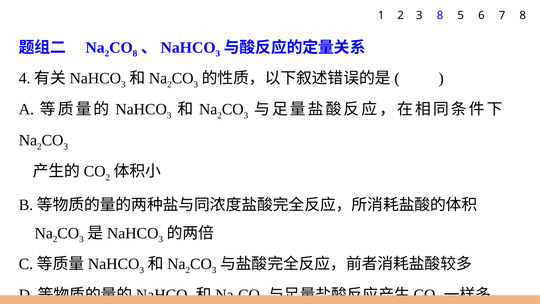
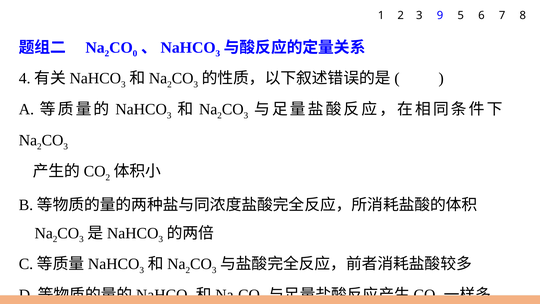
3 8: 8 -> 9 (440, 15)
8: 8 -> 0 (135, 54)
